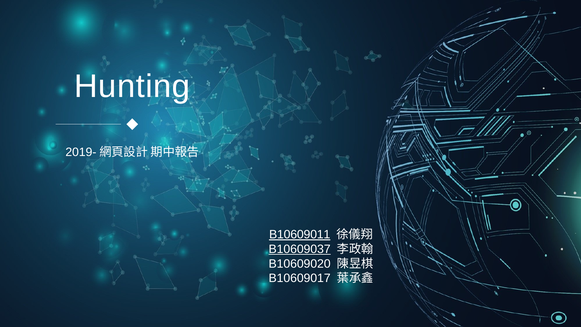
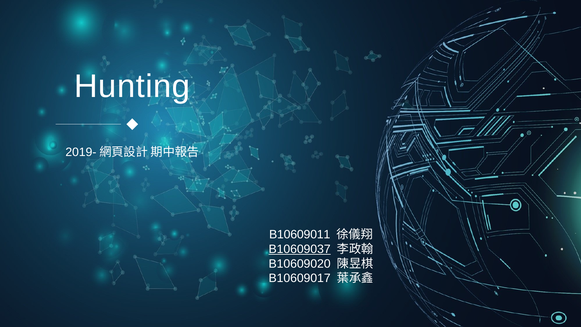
B10609011 underline: present -> none (300, 234)
